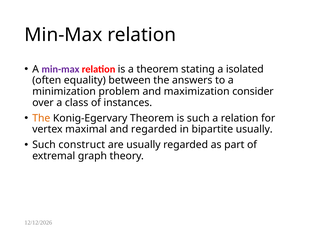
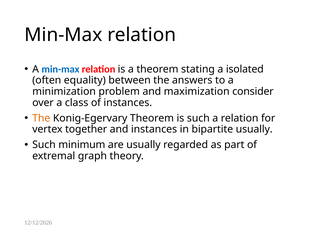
min-max colour: purple -> blue (60, 69)
maximal: maximal -> together (86, 129)
and regarded: regarded -> instances (154, 129)
construct: construct -> minimum (82, 145)
